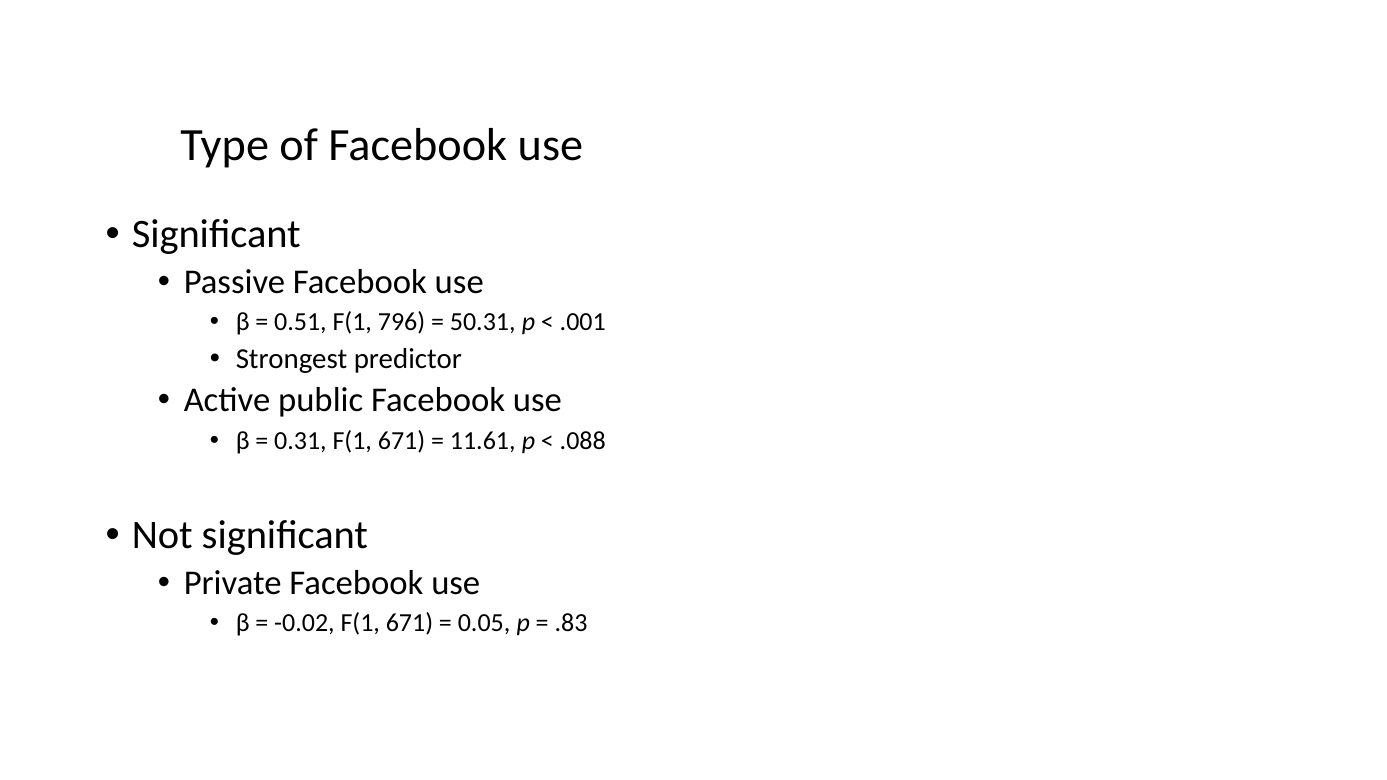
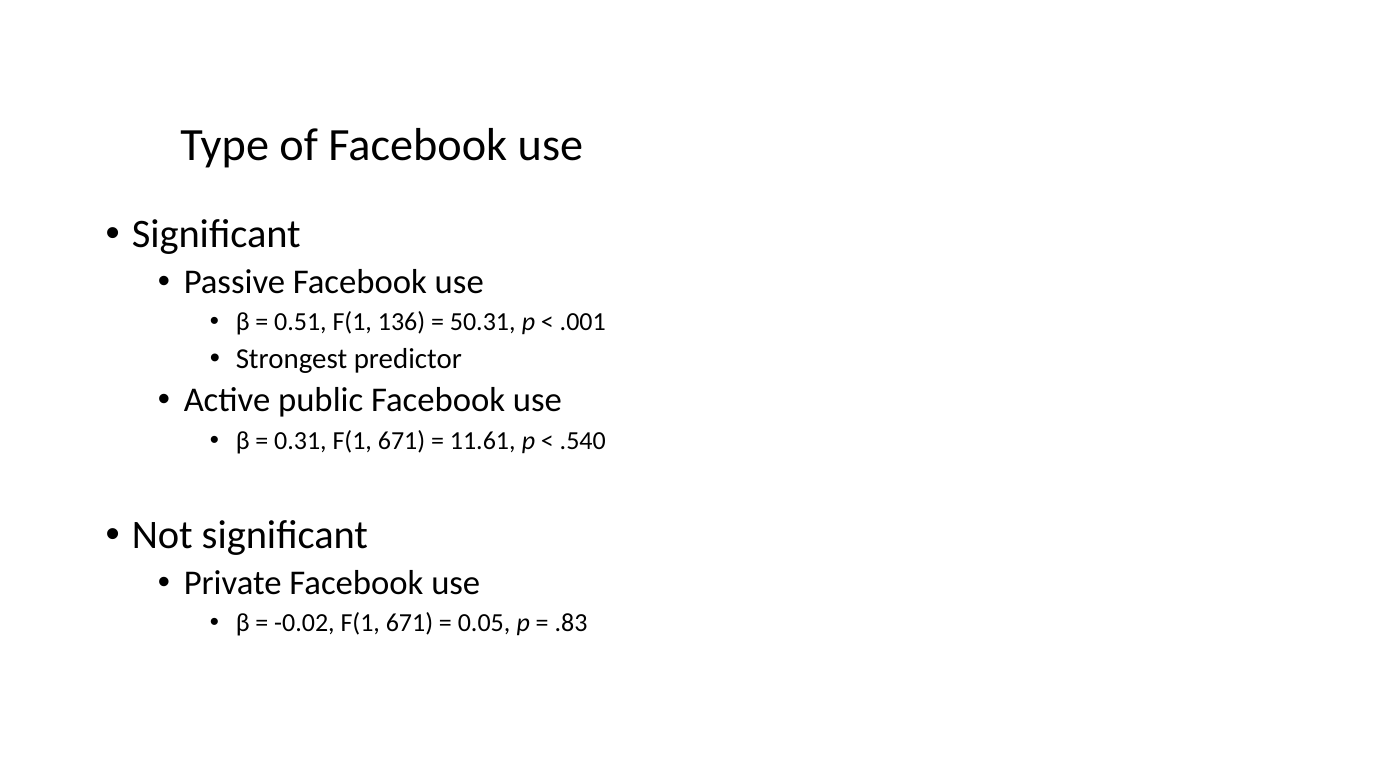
796: 796 -> 136 (402, 322)
.088: .088 -> .540 (583, 441)
